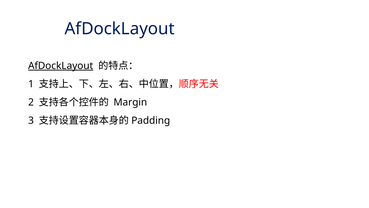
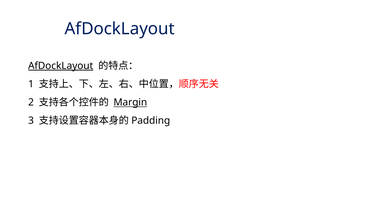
Margin underline: none -> present (130, 102)
